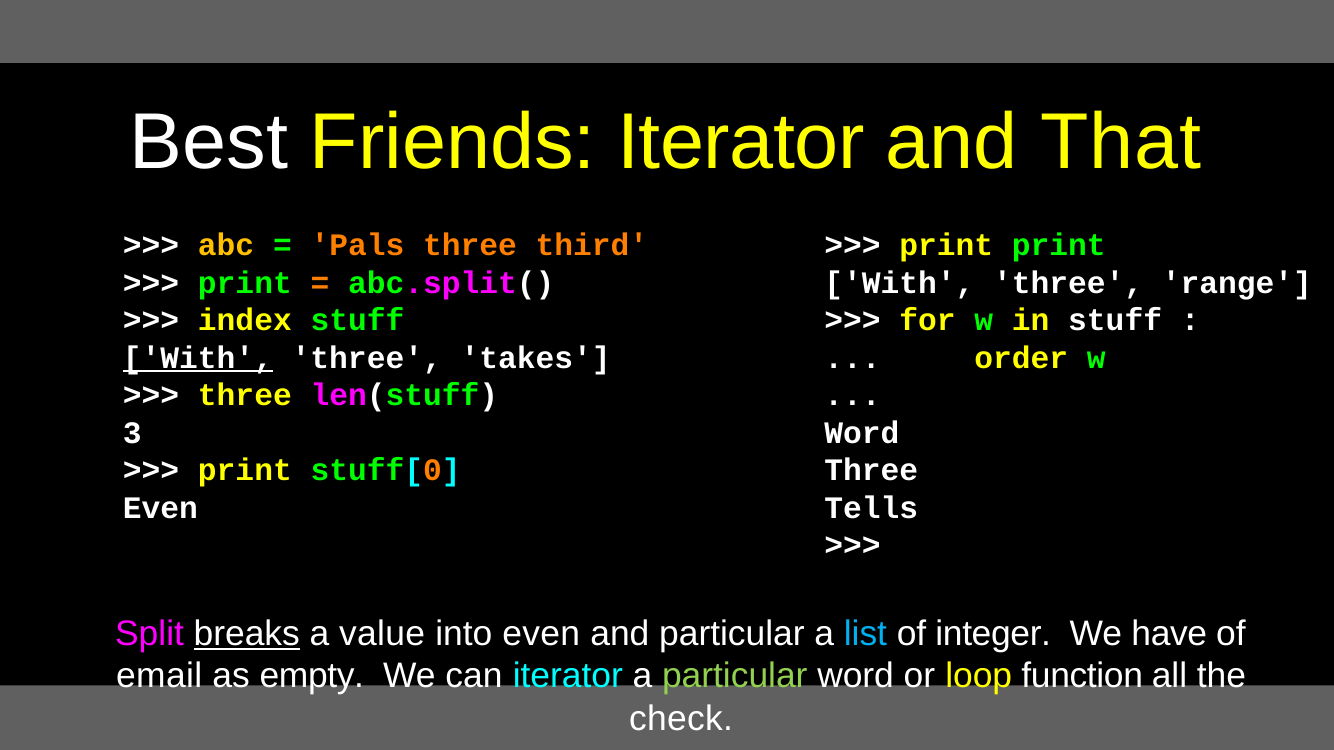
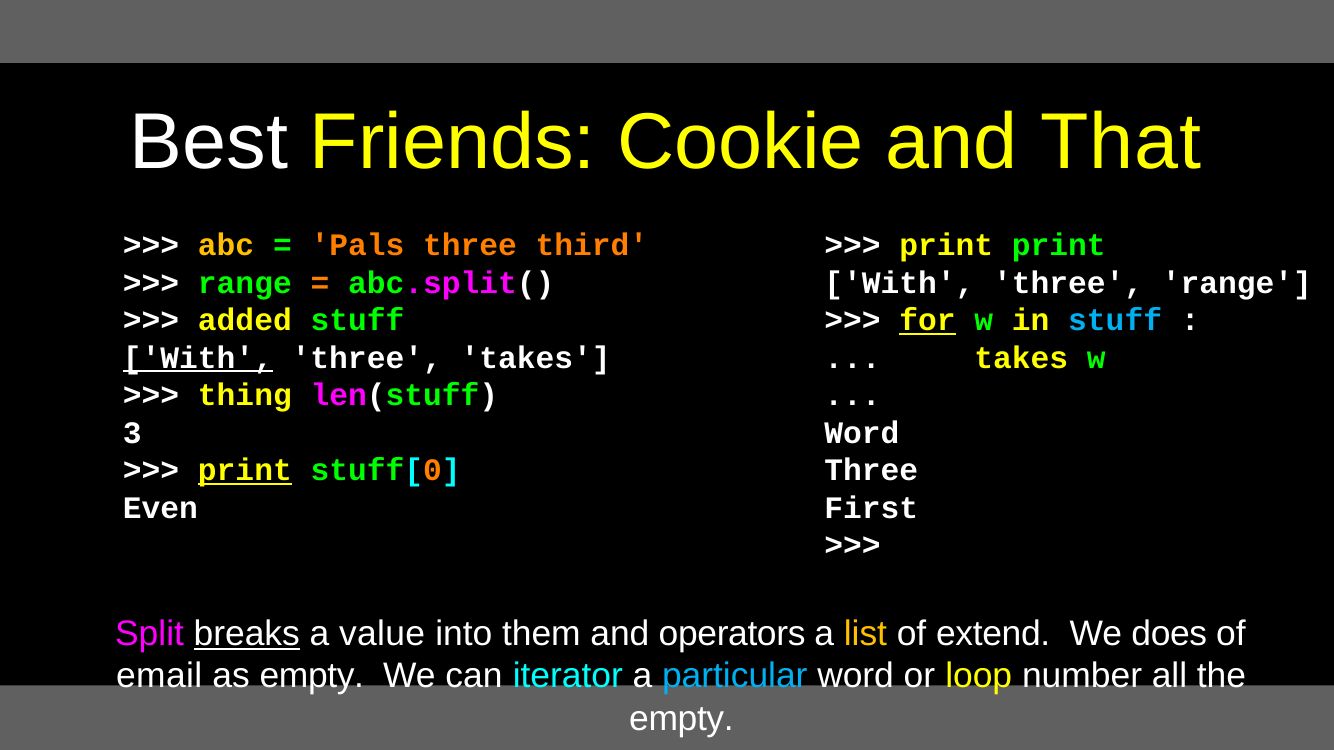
Friends Iterator: Iterator -> Cookie (741, 142)
print: print -> range (245, 283)
index: index -> added (245, 321)
for underline: none -> present (928, 321)
stuff colour: white -> light blue (1115, 321)
order: order -> takes (1021, 358)
three: three -> thing (245, 396)
print underline: none -> present (245, 471)
Tells: Tells -> First (871, 508)
into even: even -> them (541, 634)
and particular: particular -> operators (732, 634)
list colour: light blue -> yellow (865, 634)
integer: integer -> extend (993, 634)
have: have -> does (1169, 634)
particular colour: light green -> light blue (735, 676)
function: function -> number (1082, 676)
check: check -> empty (681, 719)
